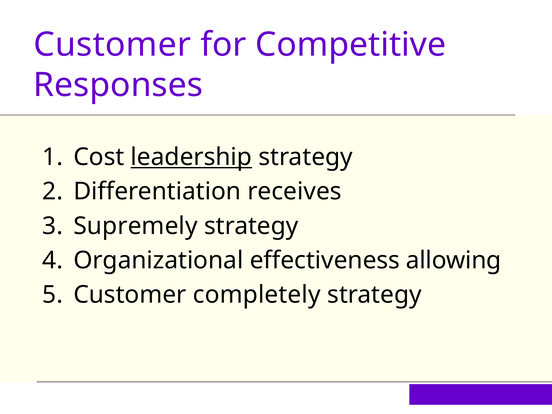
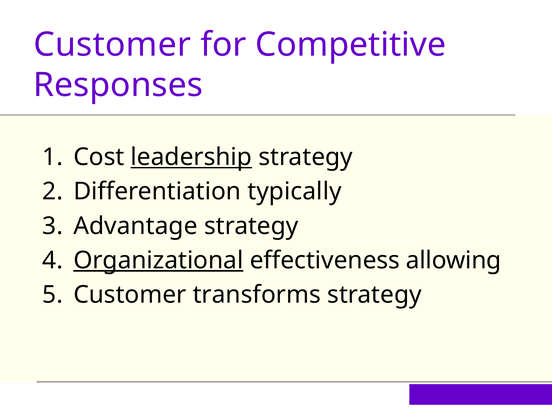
receives: receives -> typically (295, 192)
Supremely: Supremely -> Advantage (136, 226)
Organizational underline: none -> present (158, 260)
completely: completely -> transforms (257, 295)
